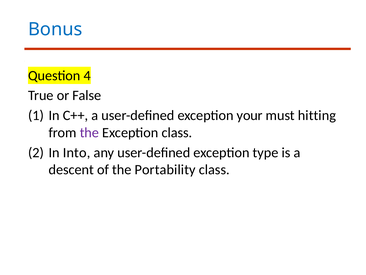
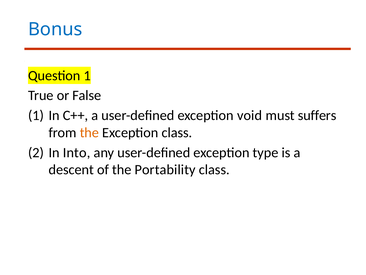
Question 4: 4 -> 1 (87, 75)
your: your -> void (250, 115)
hitting: hitting -> suffers (317, 115)
the colour: purple -> orange (89, 132)
